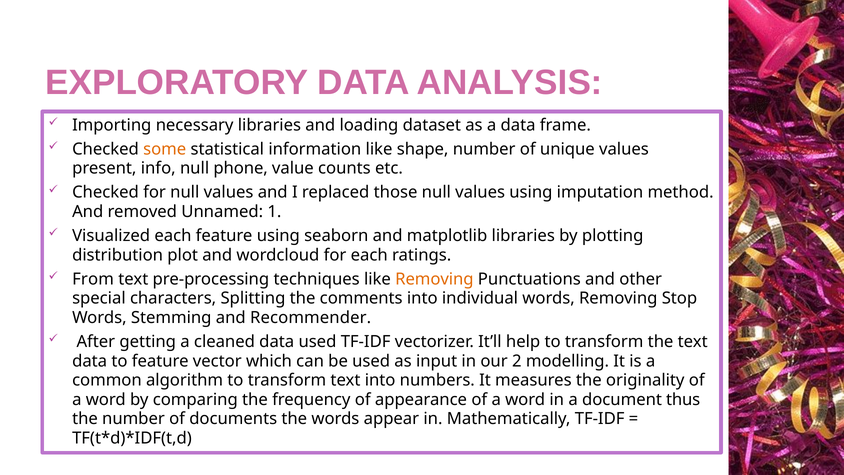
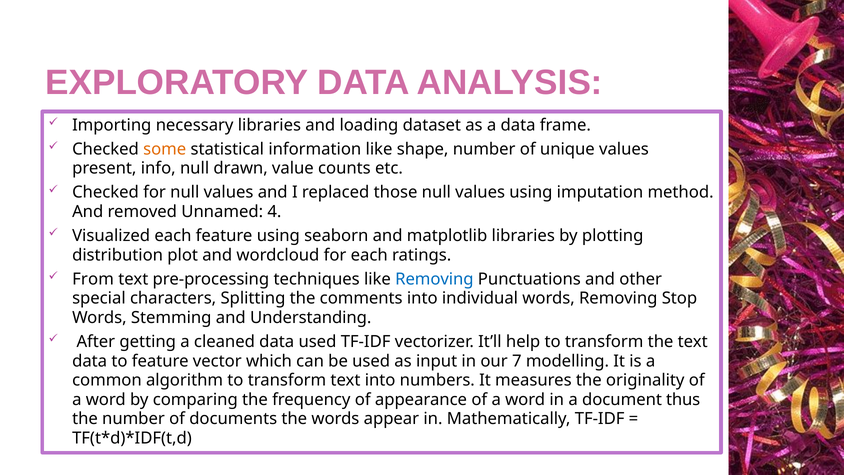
phone: phone -> drawn (241, 168)
1: 1 -> 4 (274, 212)
Removing colour: orange -> blue (434, 279)
Recommender: Recommender -> Understanding (311, 318)
2: 2 -> 7 (517, 361)
